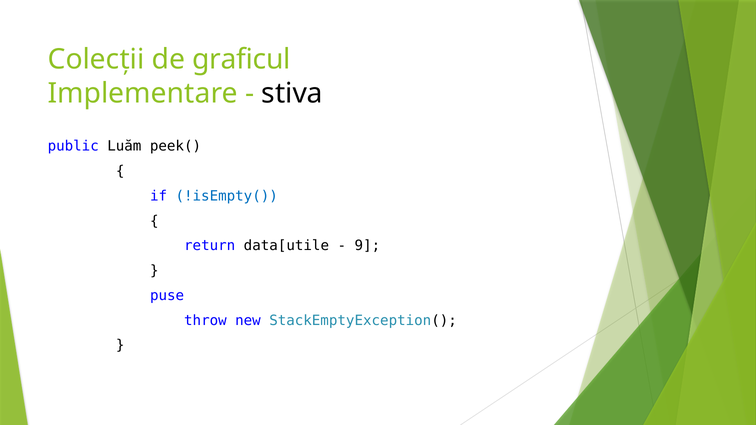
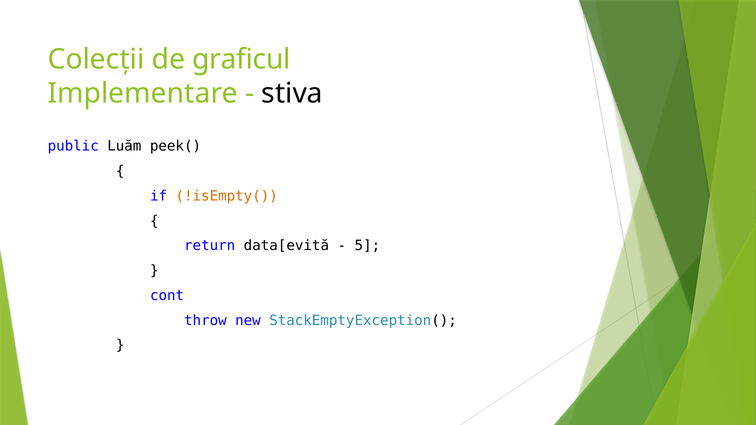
!isEmpty( colour: blue -> orange (227, 196)
data[utile: data[utile -> data[evită (286, 246)
9: 9 -> 5 (367, 246)
puse: puse -> cont (167, 296)
